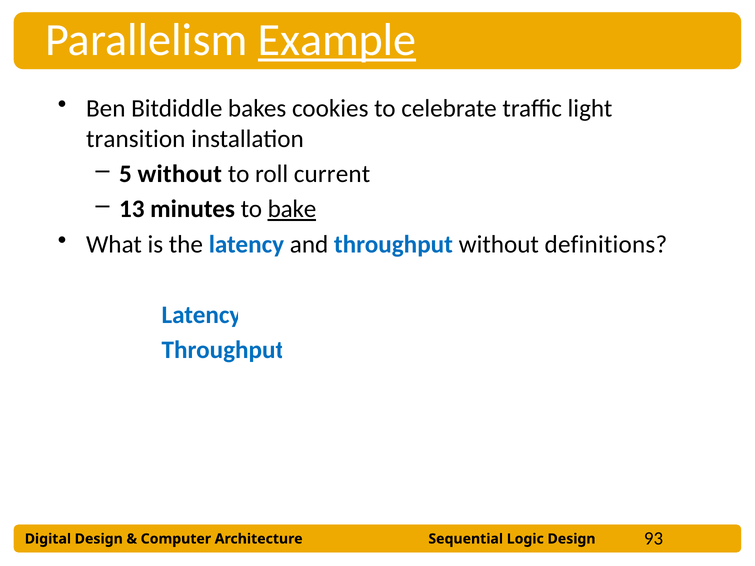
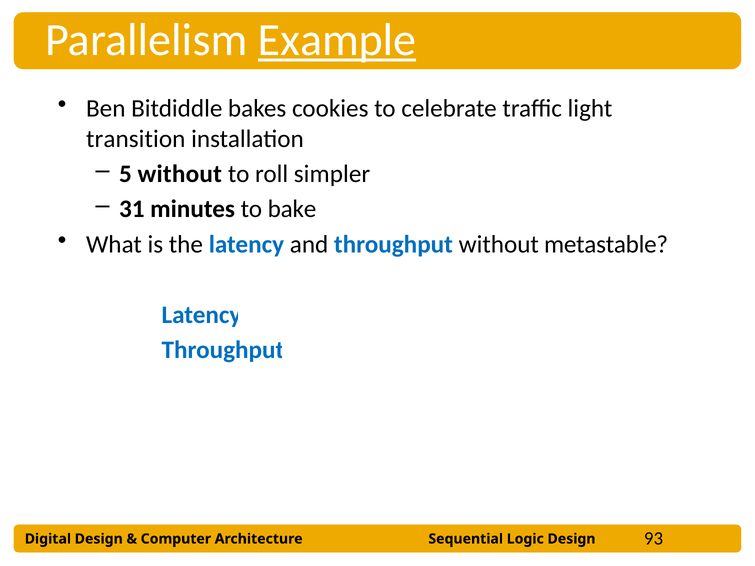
current: current -> simpler (332, 174)
13: 13 -> 31 (132, 209)
bake underline: present -> none (292, 209)
definitions: definitions -> metastable (606, 244)
